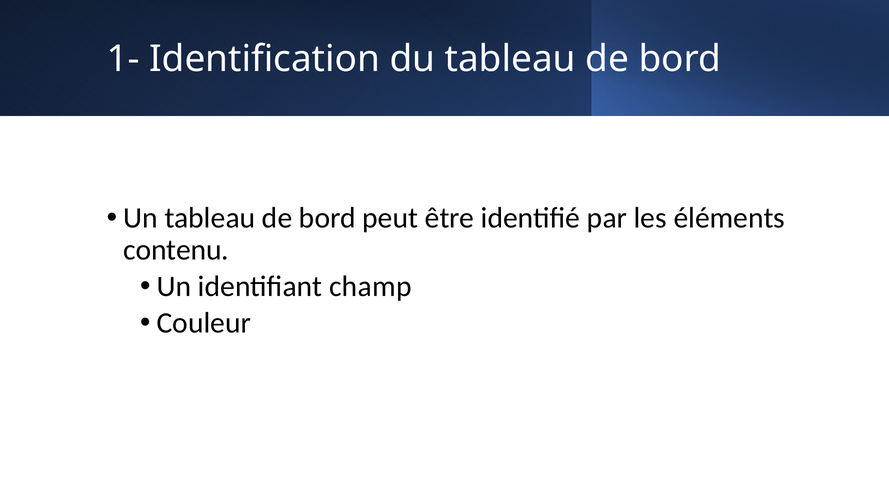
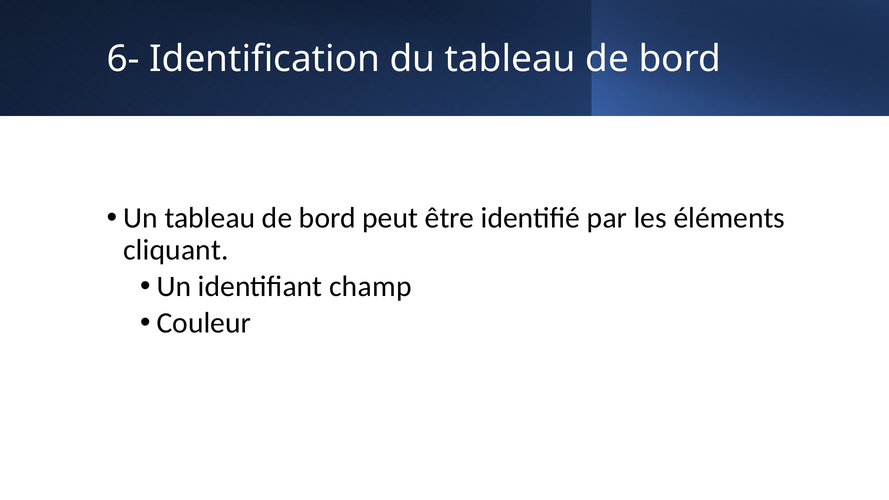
1-: 1- -> 6- (123, 59)
contenu: contenu -> cliquant (176, 250)
